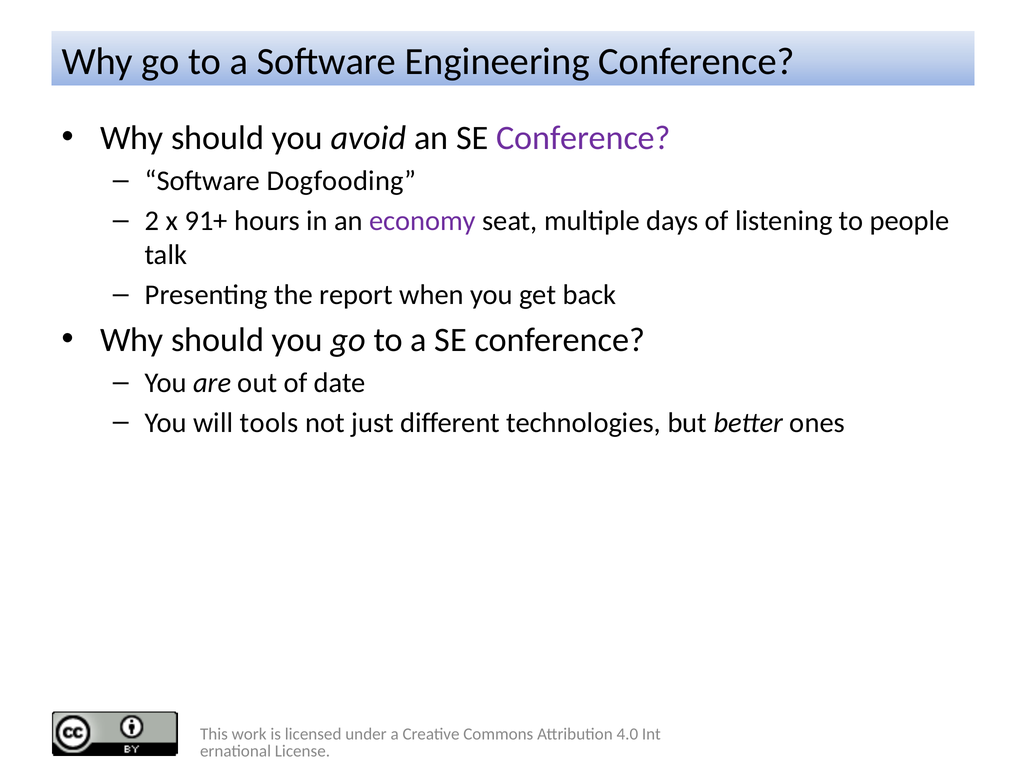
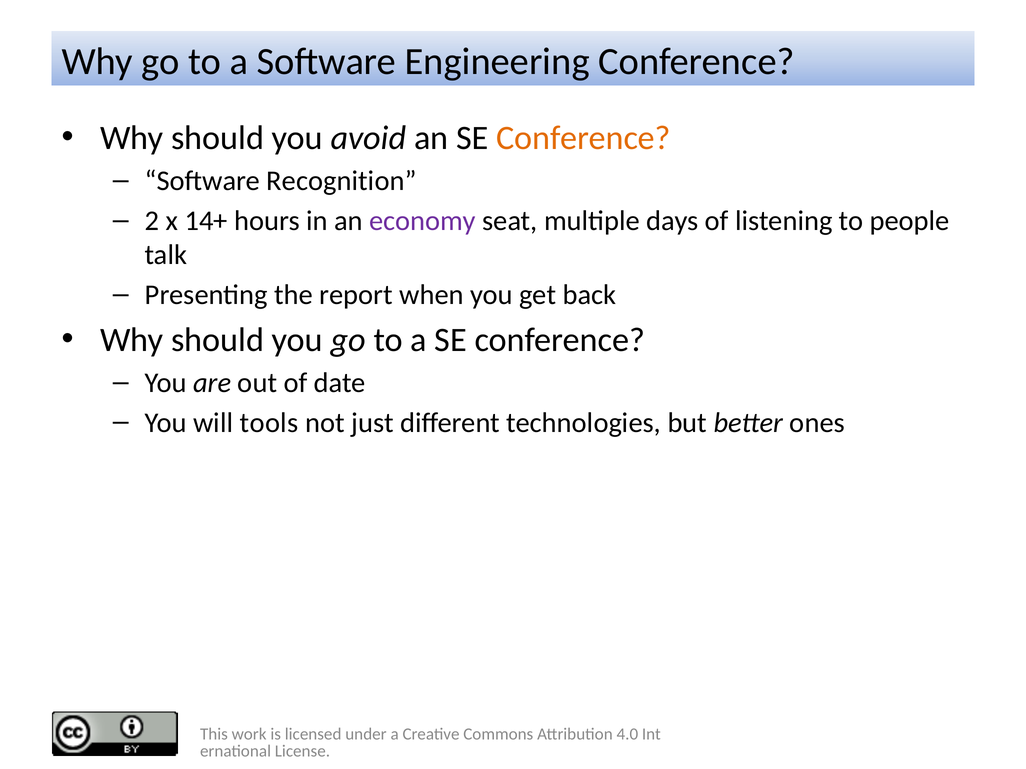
Conference colour: purple -> orange (583, 138)
Dogfooding: Dogfooding -> Recognition (341, 181)
91+: 91+ -> 14+ (206, 221)
